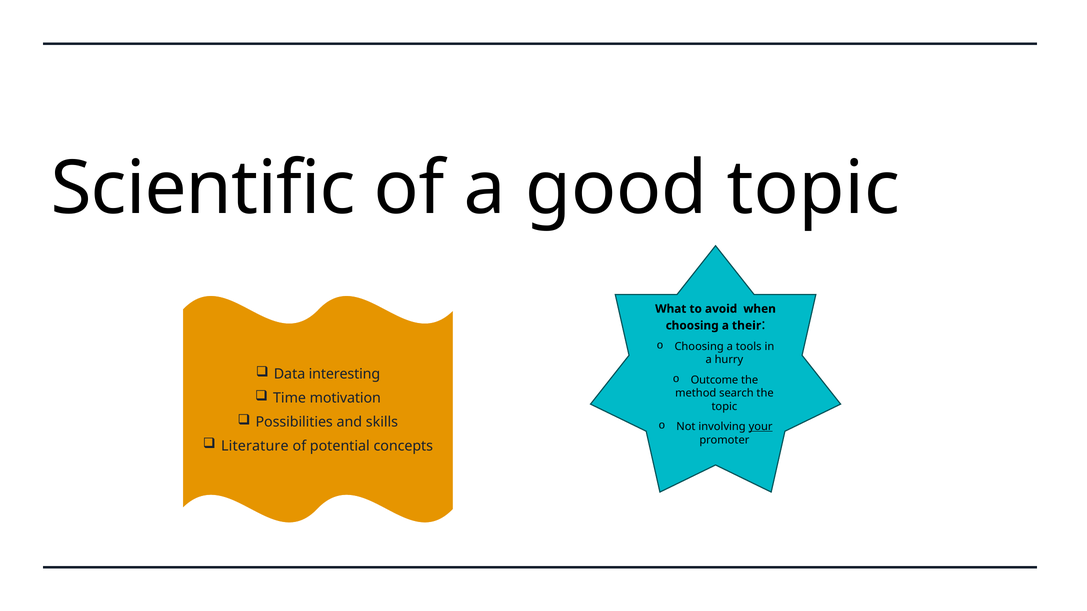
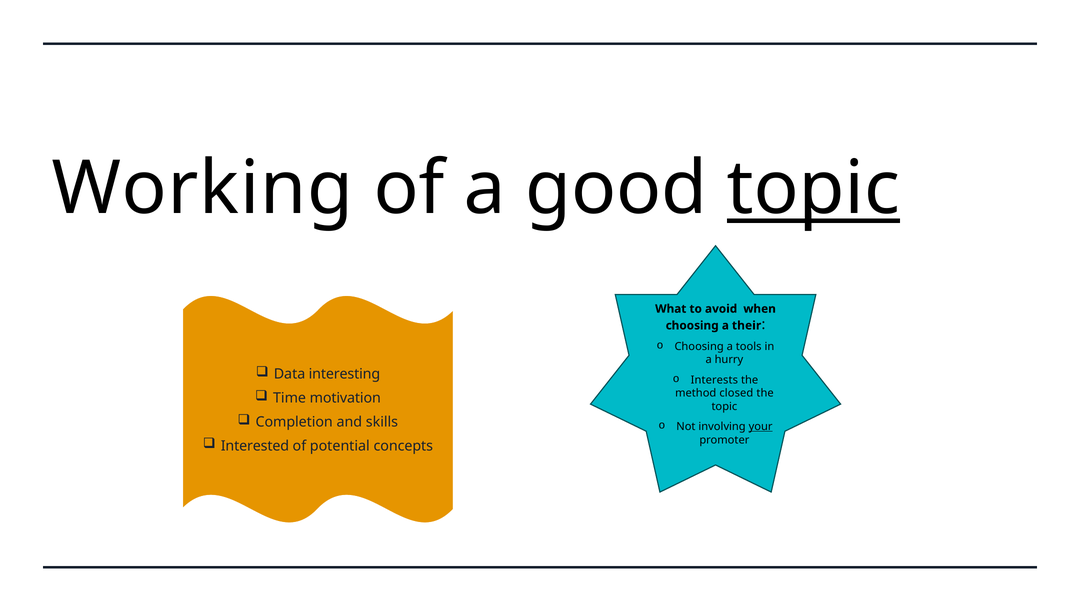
Scientific: Scientific -> Working (202, 189)
topic underline: none -> present (813, 189)
Outcome: Outcome -> Interests (714, 380)
search: search -> closed (736, 393)
Possibilities: Possibilities -> Completion (294, 422)
Literature: Literature -> Interested (255, 446)
